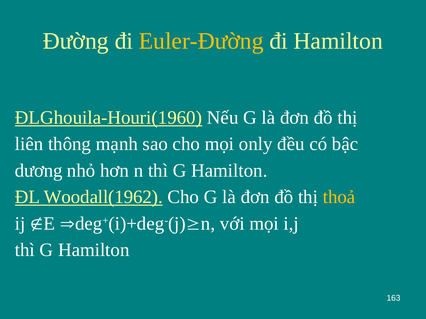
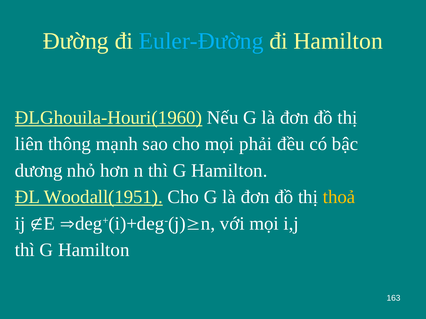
Euler-Đường colour: yellow -> light blue (201, 41)
only: only -> phải (256, 144)
Woodall(1962: Woodall(1962 -> Woodall(1951 (103, 197)
